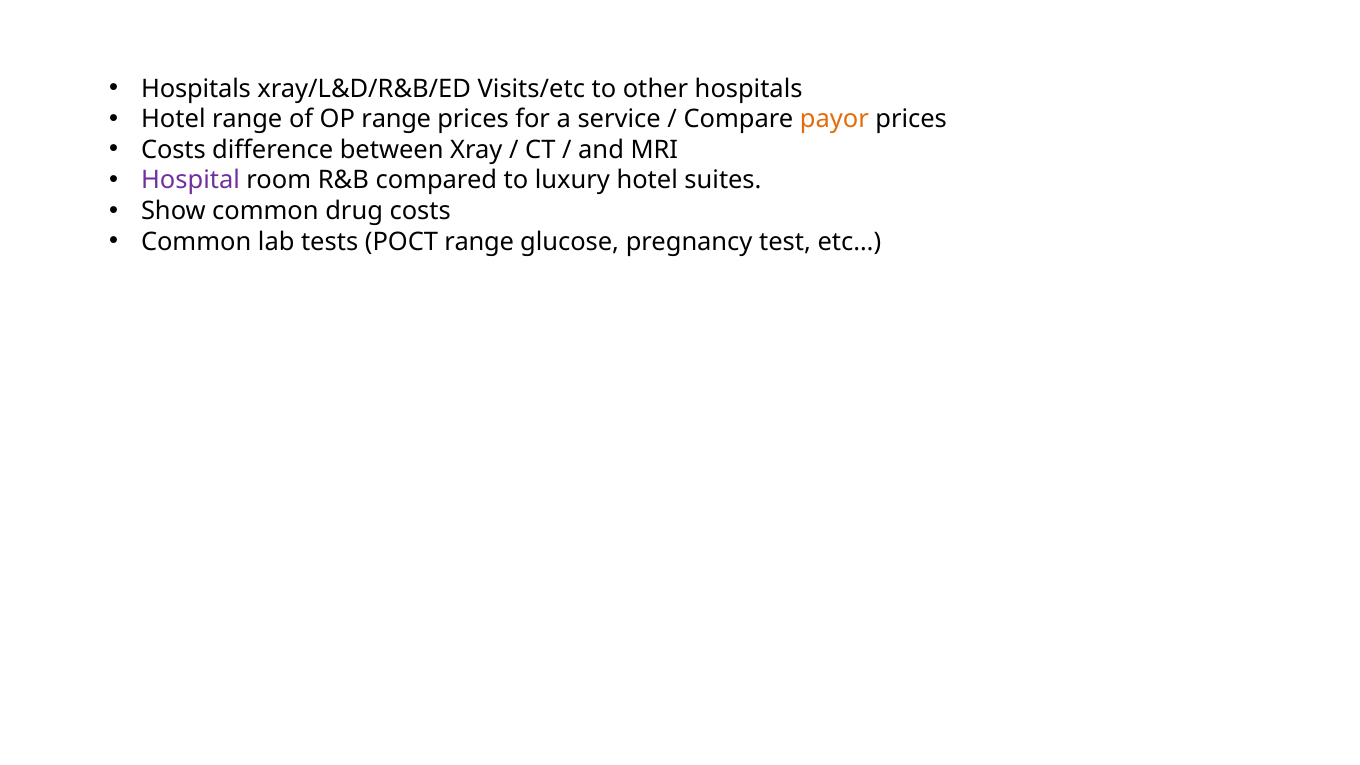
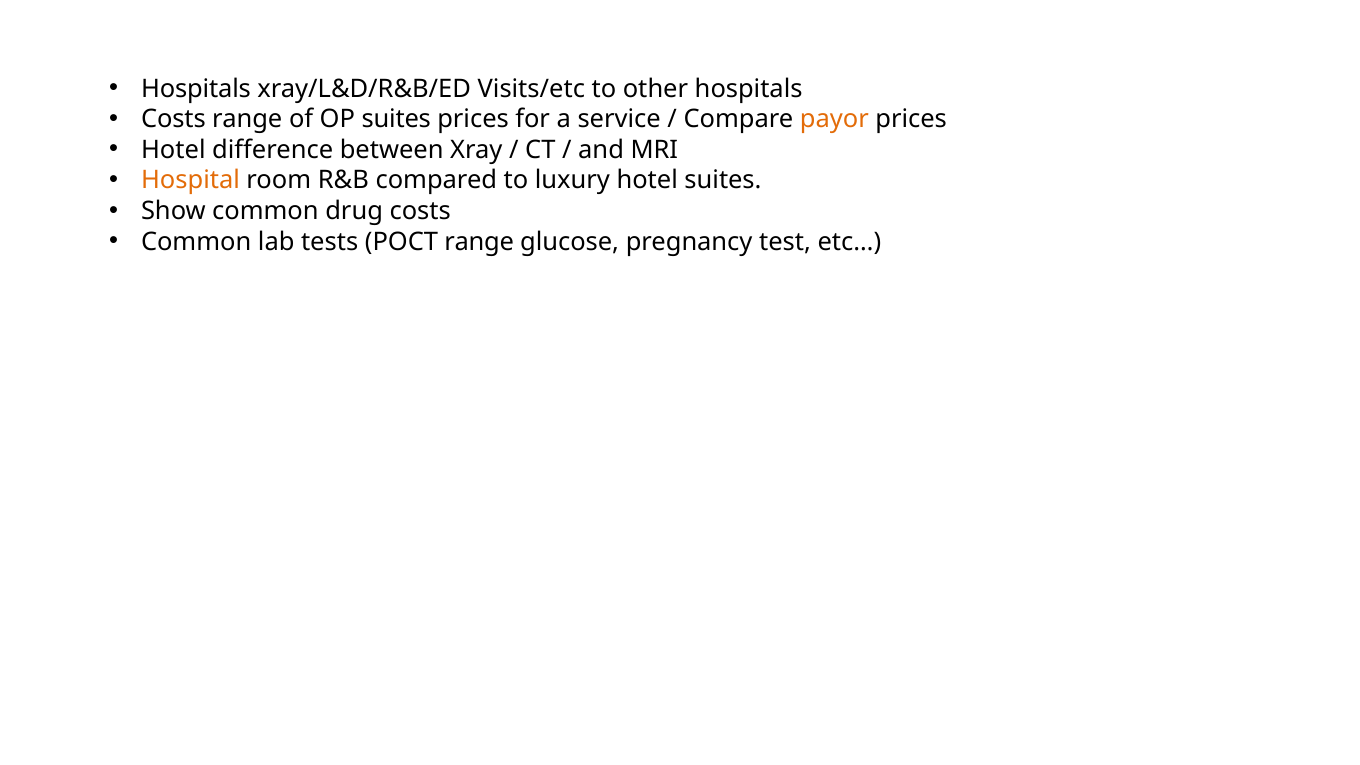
Hotel: Hotel -> Costs (173, 119)
OP range: range -> suites (396, 119)
Costs: Costs -> Hotel (173, 150)
Hospital colour: purple -> orange (190, 180)
